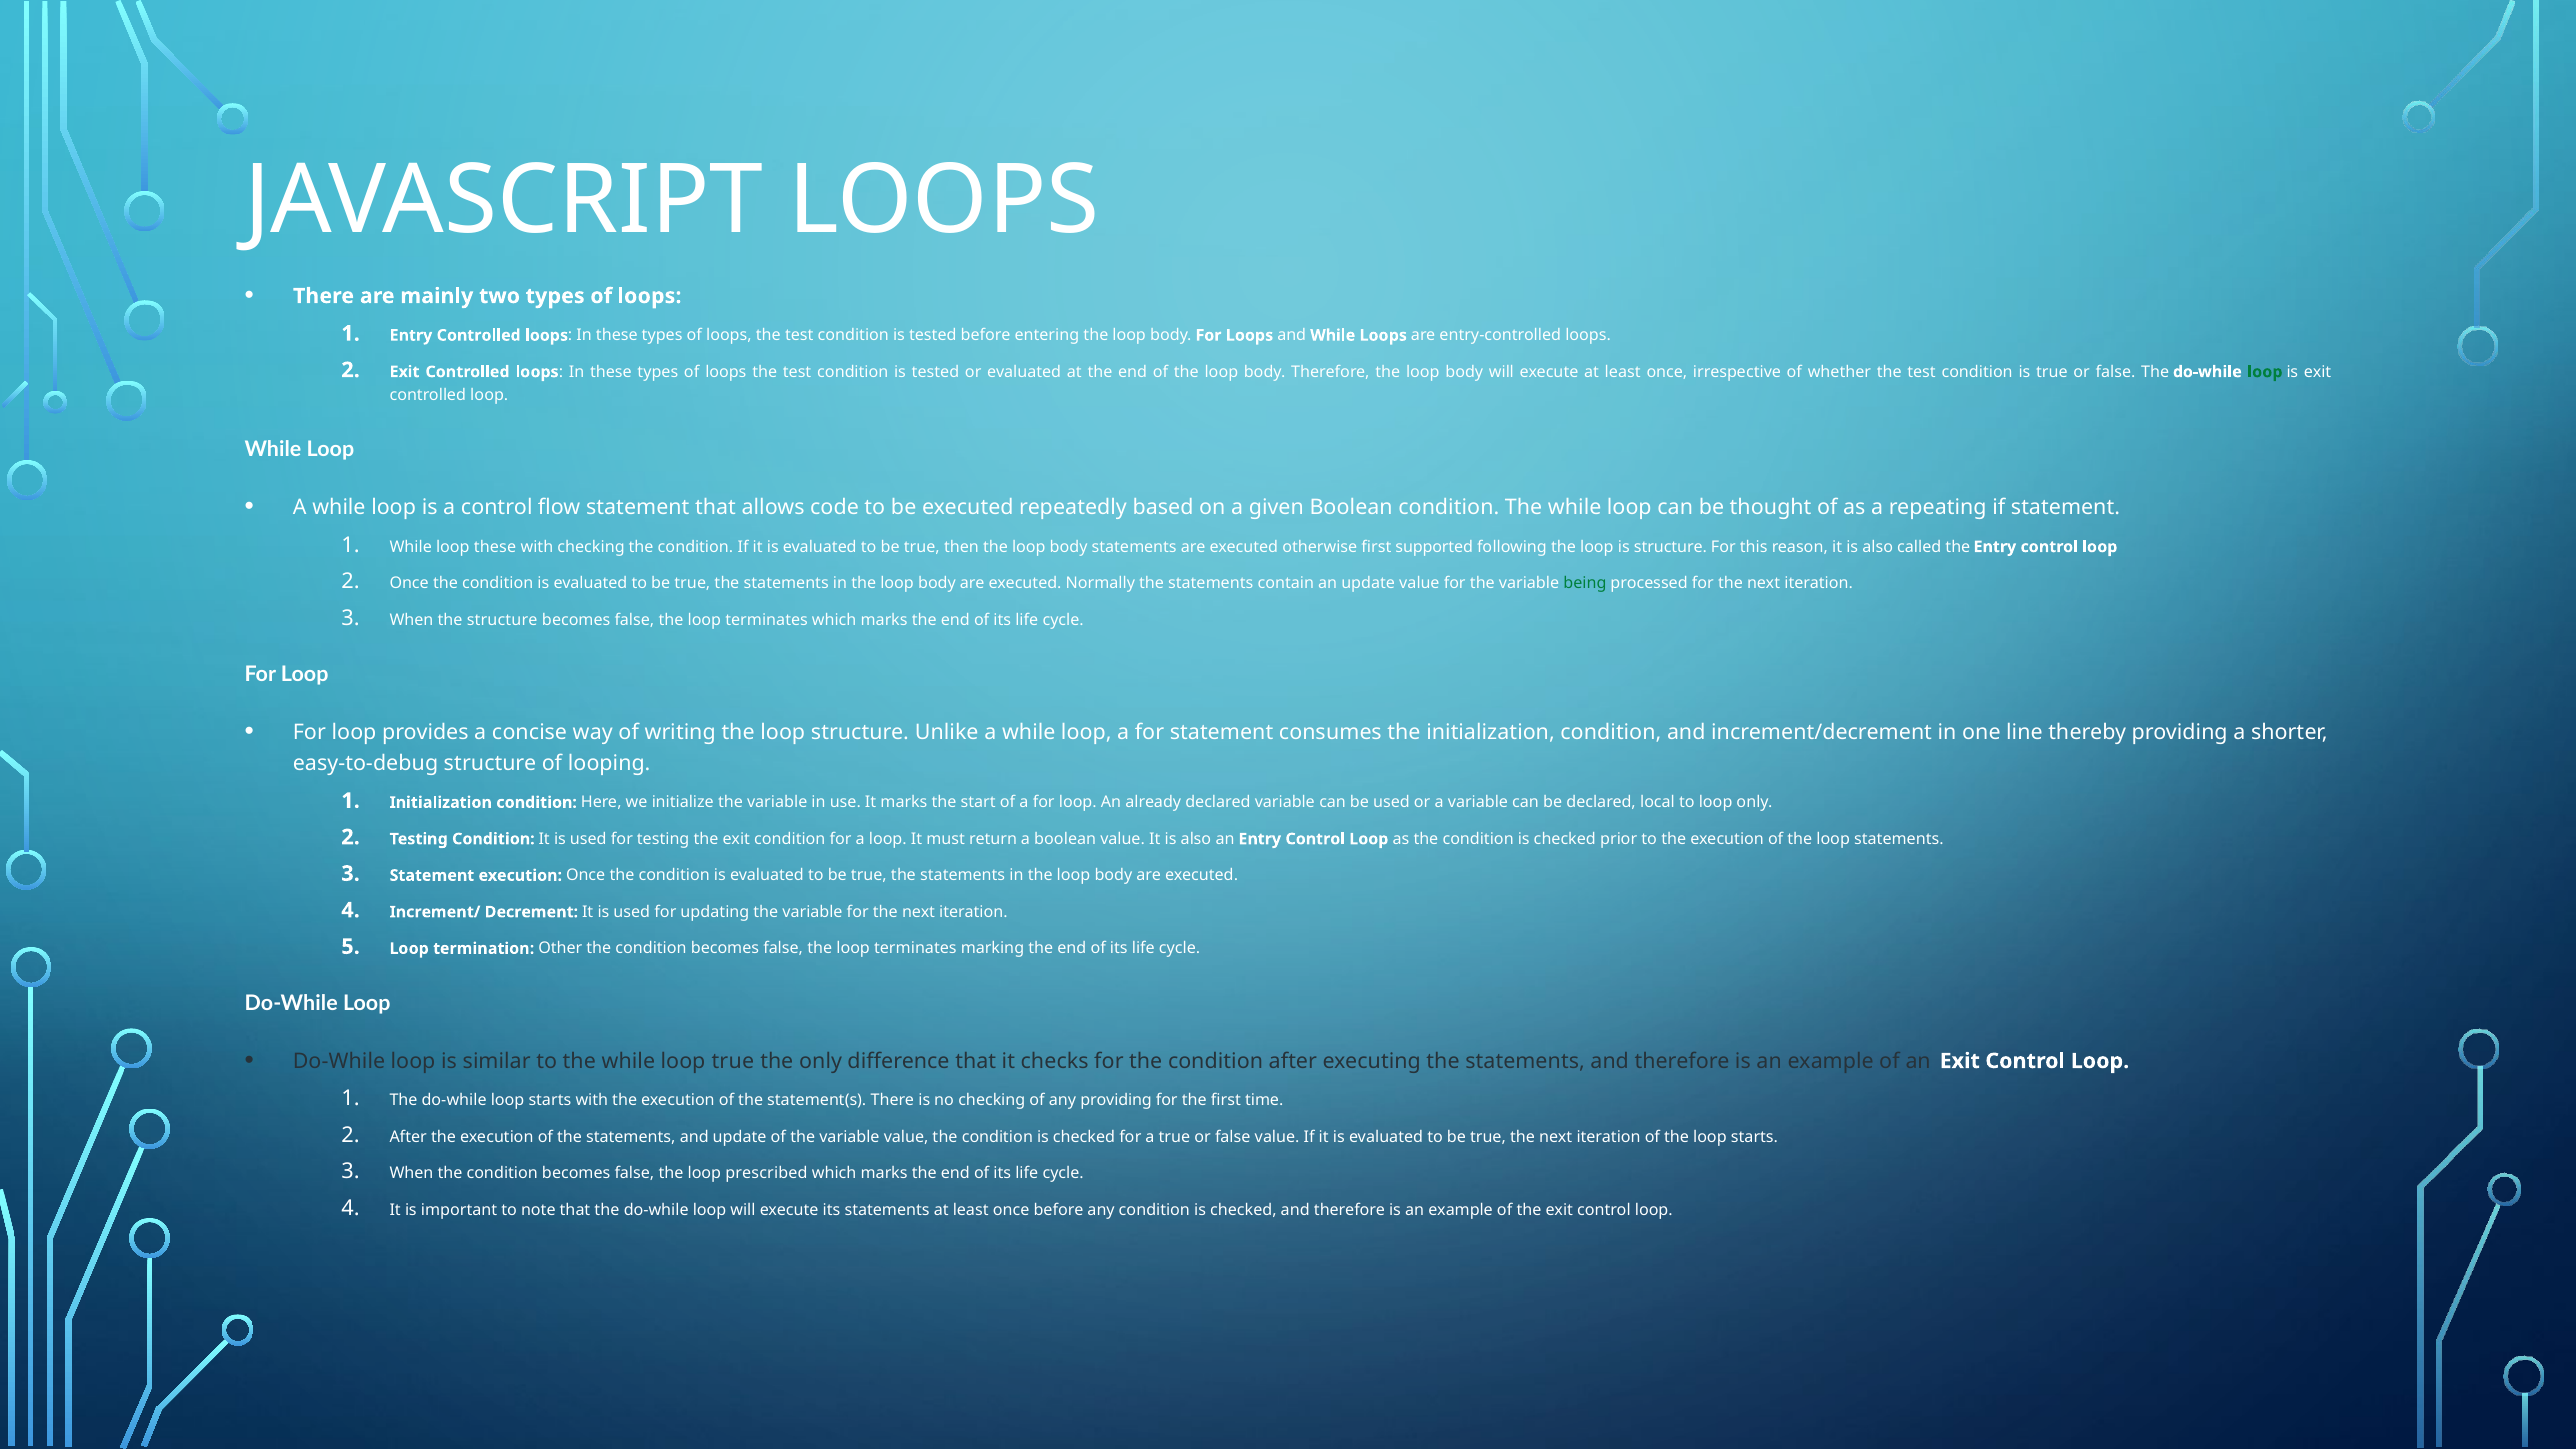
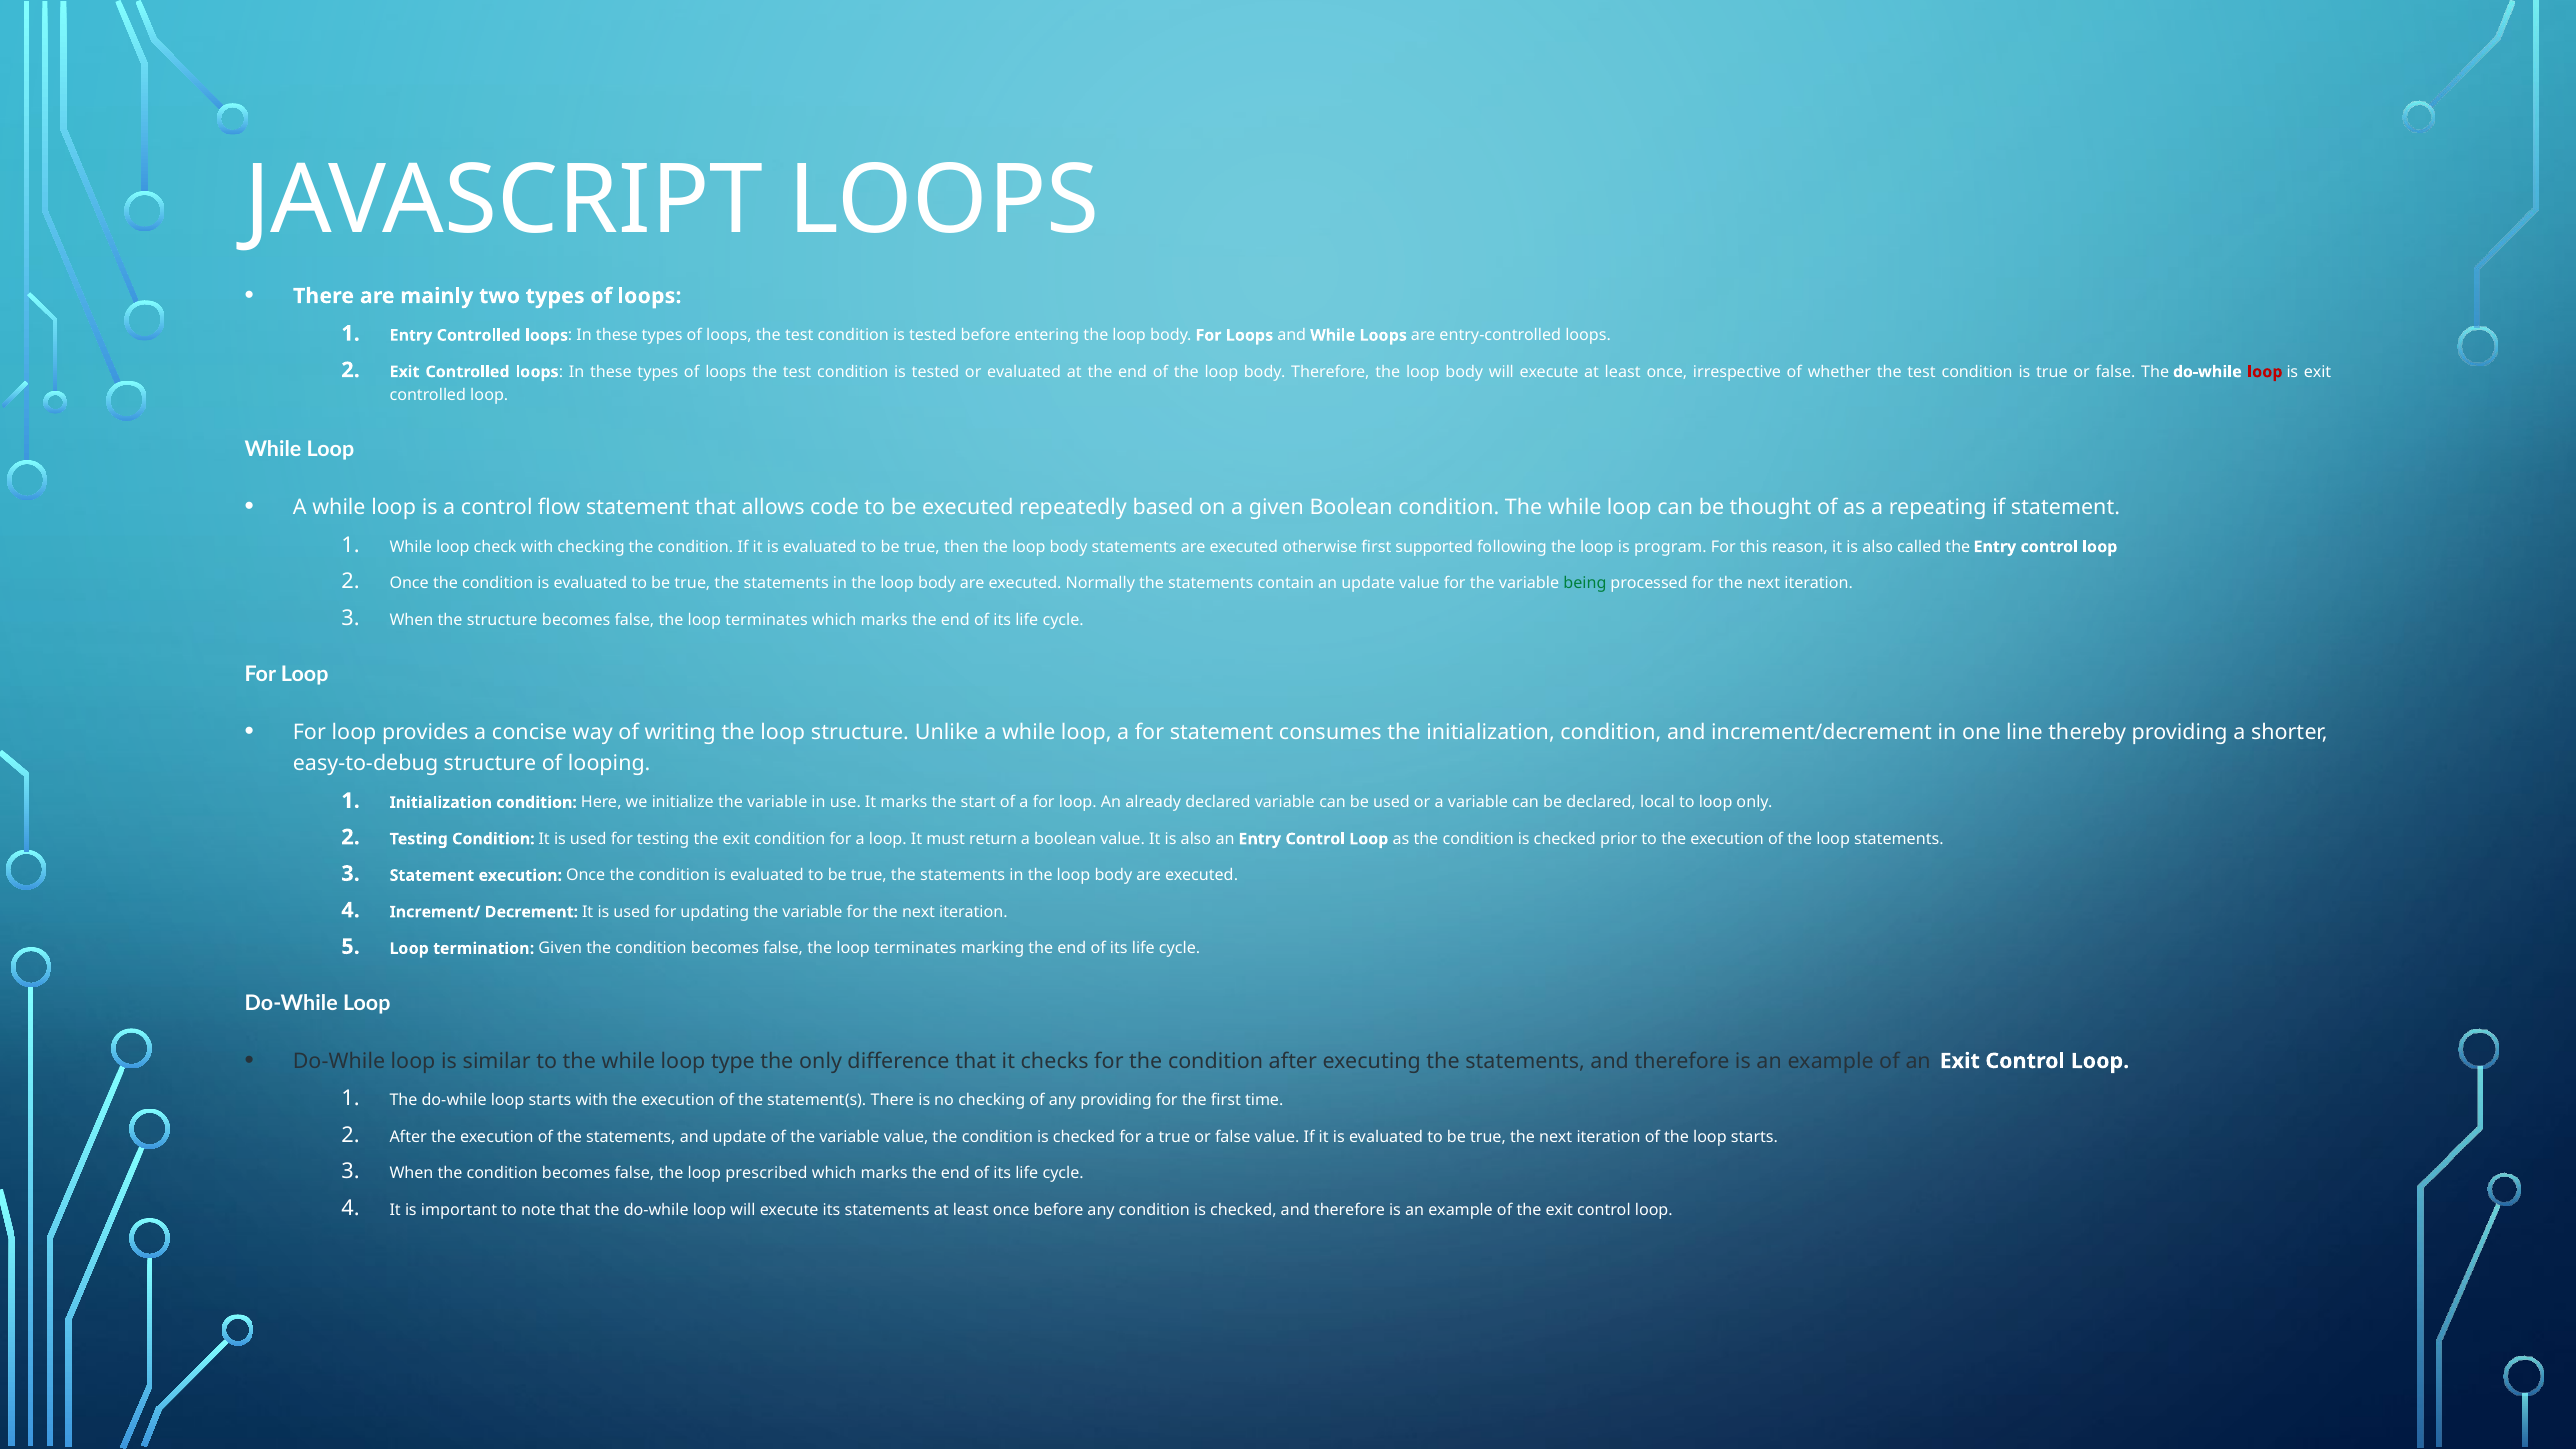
loop colour: green -> red (2265, 372)
loop these: these -> check (495, 547)
is structure: structure -> program (1670, 547)
termination Other: Other -> Given (560, 949)
loop true: true -> type (733, 1061)
